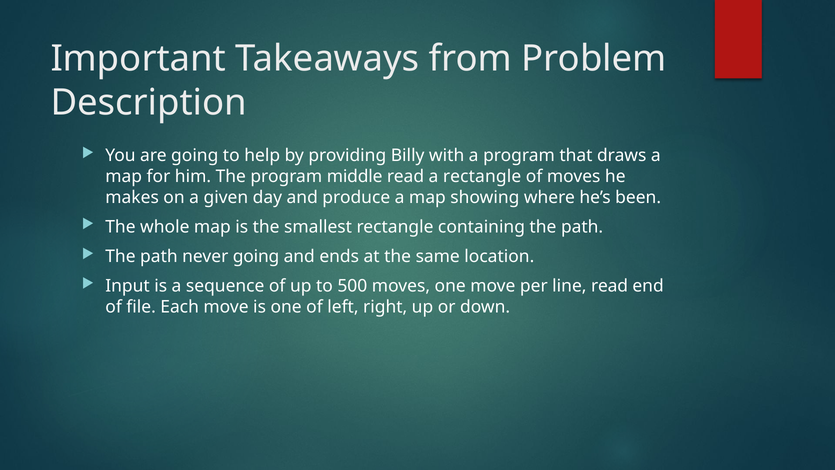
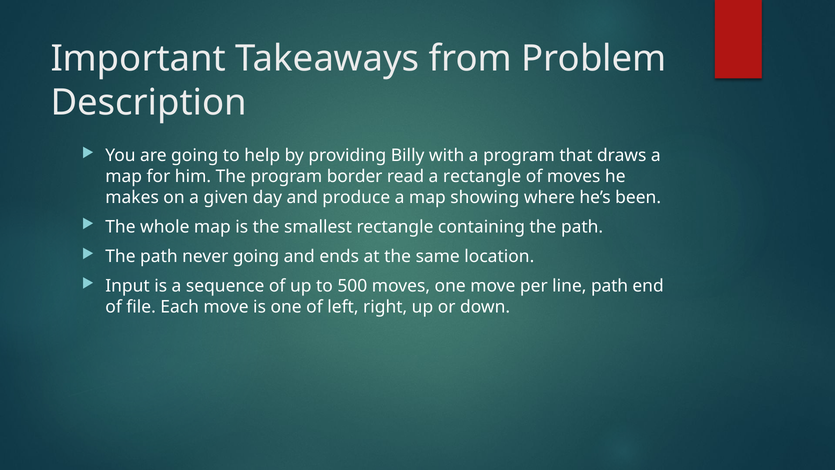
middle: middle -> border (355, 176)
line read: read -> path (610, 286)
